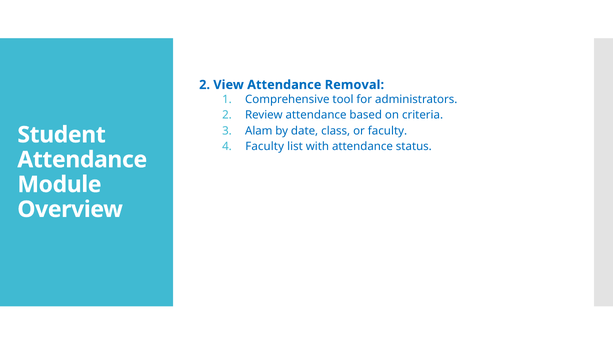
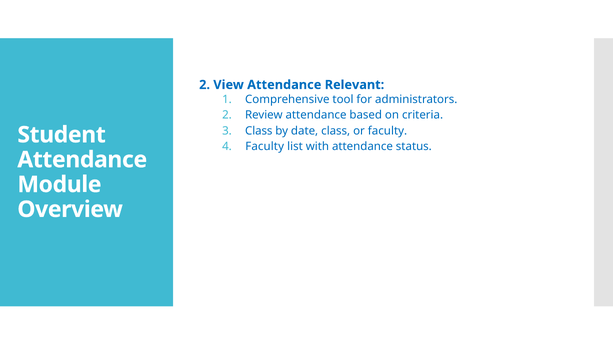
Removal: Removal -> Relevant (354, 85)
Alam: Alam -> Class (259, 131)
